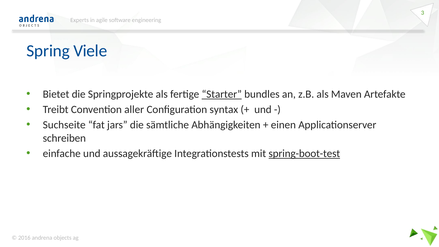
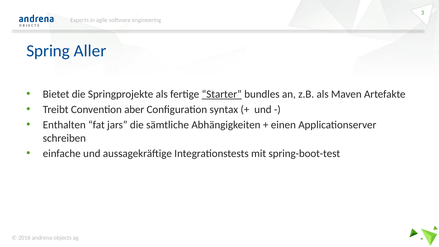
Viele: Viele -> Aller (90, 51)
aller: aller -> aber (134, 110)
Suchseite: Suchseite -> Enthalten (64, 125)
spring-boot-test underline: present -> none (304, 153)
